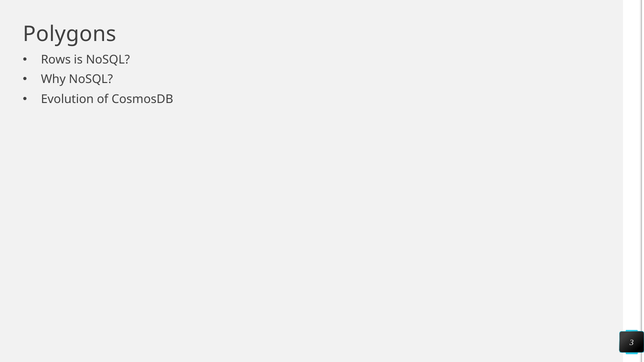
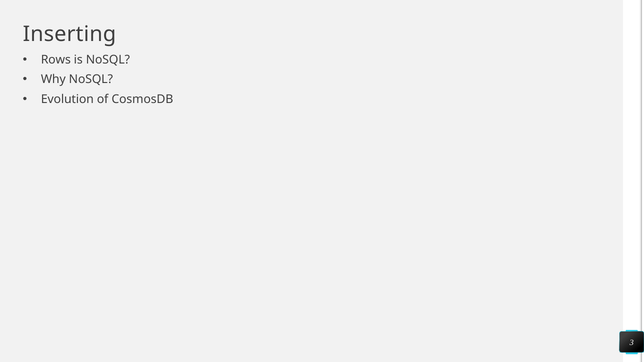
Polygons: Polygons -> Inserting (70, 34)
